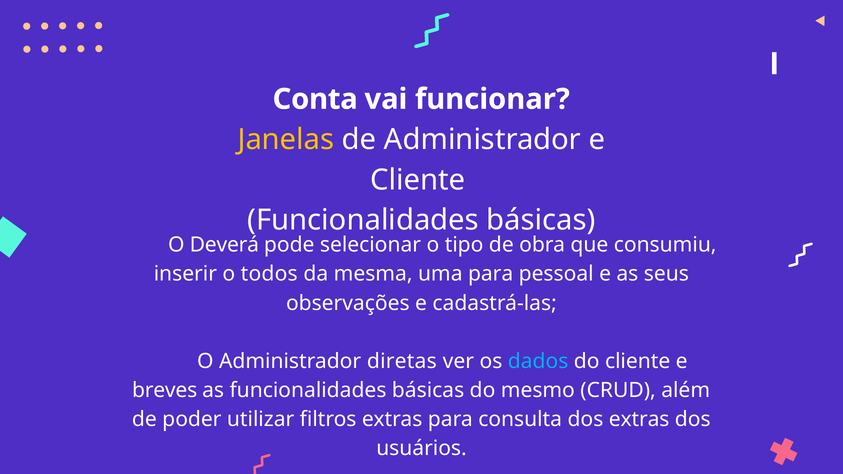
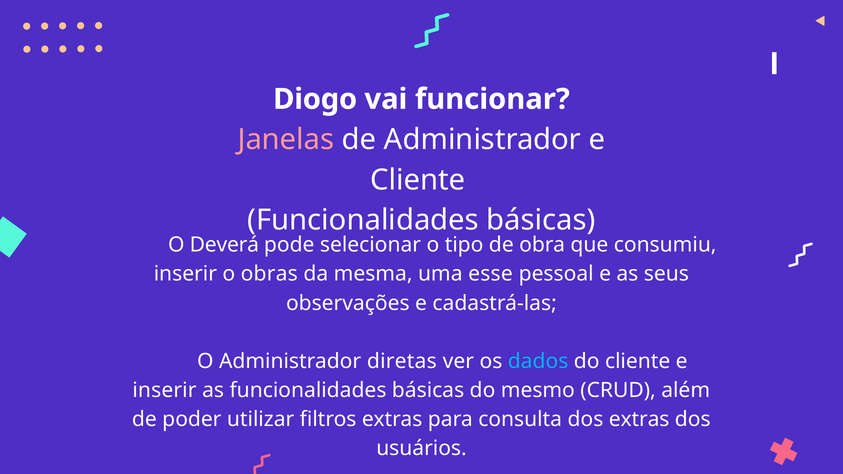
Conta: Conta -> Diogo (315, 99)
Janelas colour: yellow -> pink (286, 140)
todos: todos -> obras (269, 274)
uma para: para -> esse (490, 274)
breves: breves -> inserir (164, 390)
